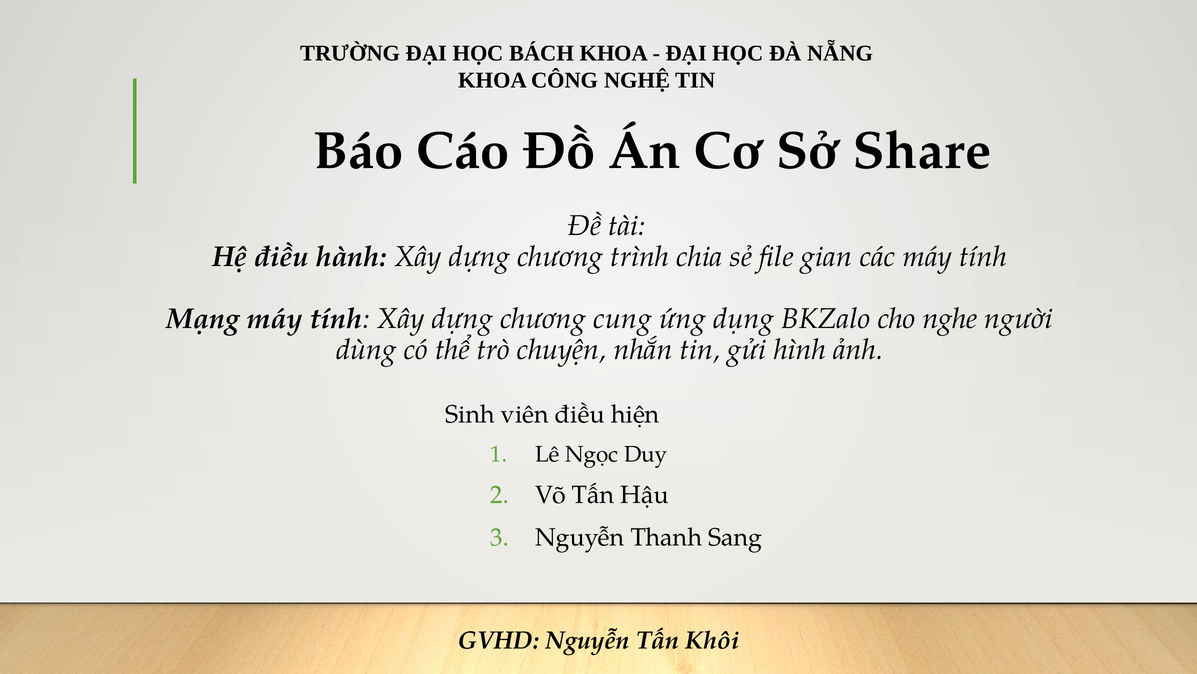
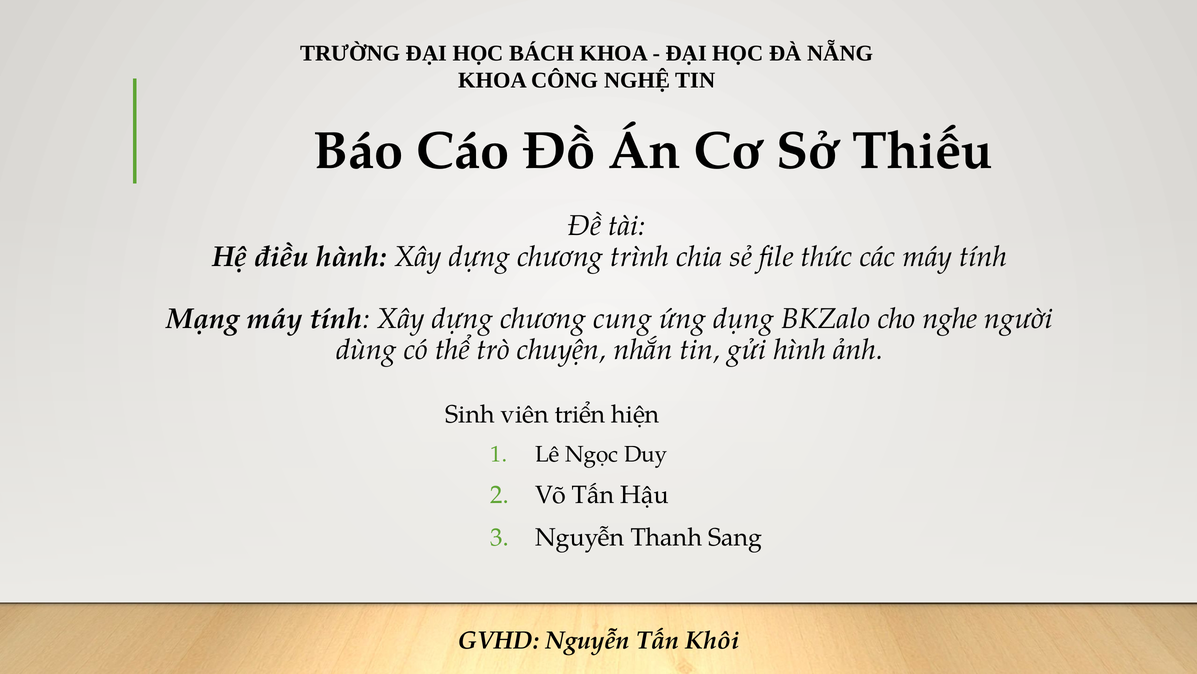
Share: Share -> Thiếu (923, 151)
gian: gian -> thức (827, 257)
viên điều: điều -> triển (580, 414)
